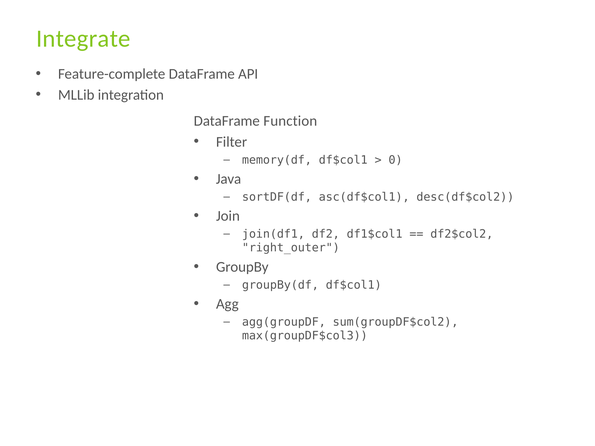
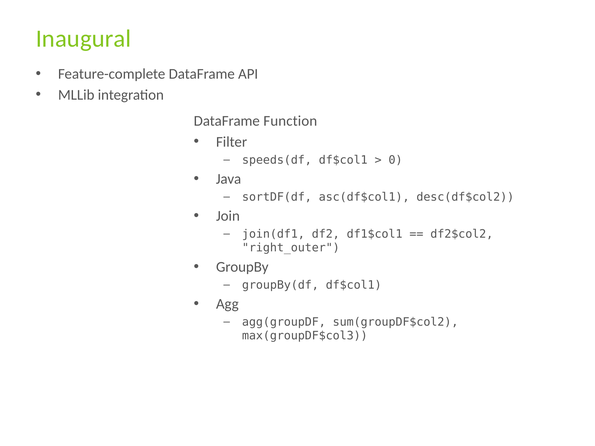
Integrate: Integrate -> Inaugural (83, 39)
memory(df: memory(df -> speeds(df (277, 160)
